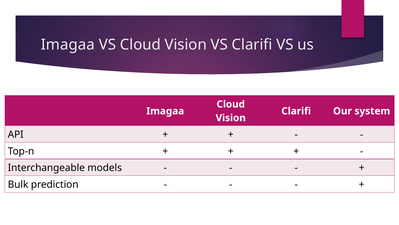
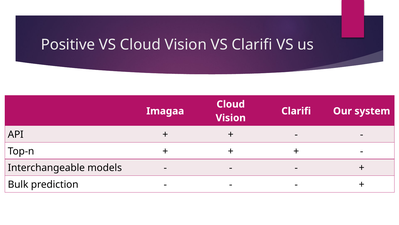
Imagaa: Imagaa -> Positive (68, 44)
